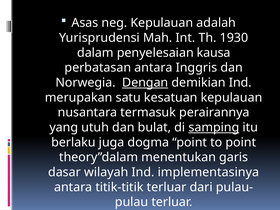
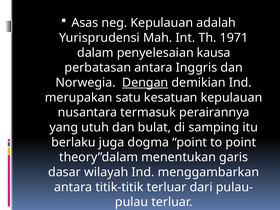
1930: 1930 -> 1971 (234, 38)
samping underline: present -> none (214, 127)
implementasinya: implementasinya -> menggambarkan (208, 172)
